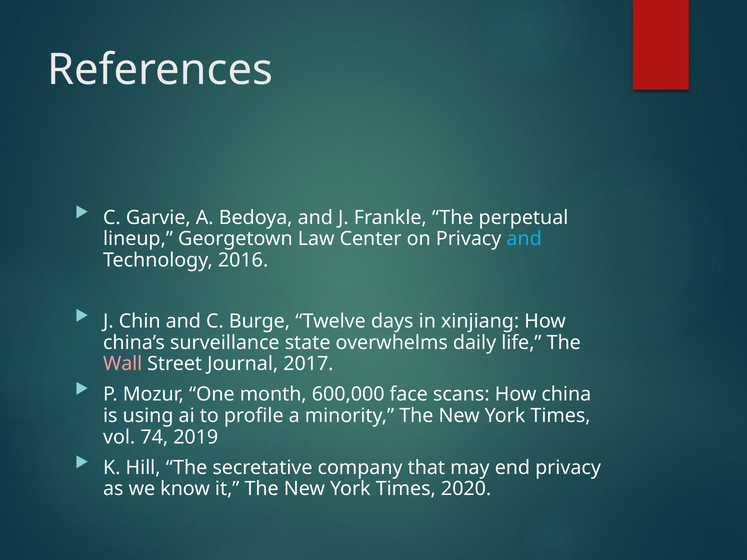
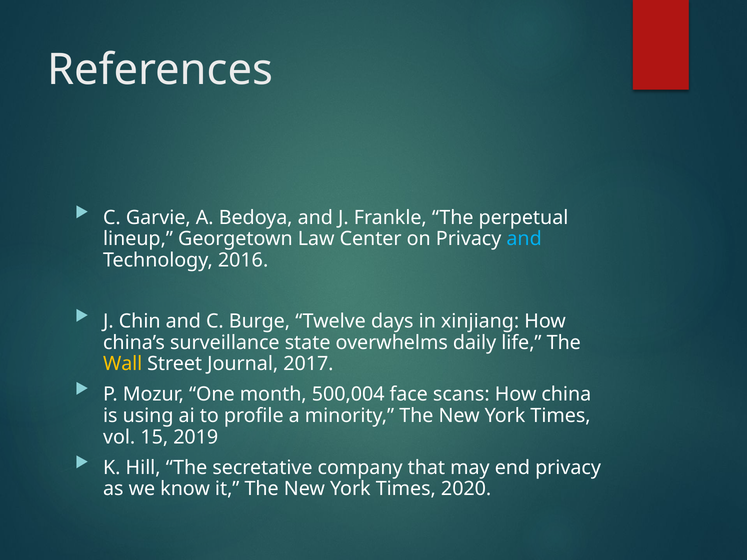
Wall colour: pink -> yellow (123, 364)
600,000: 600,000 -> 500,004 (348, 395)
74: 74 -> 15 (154, 437)
